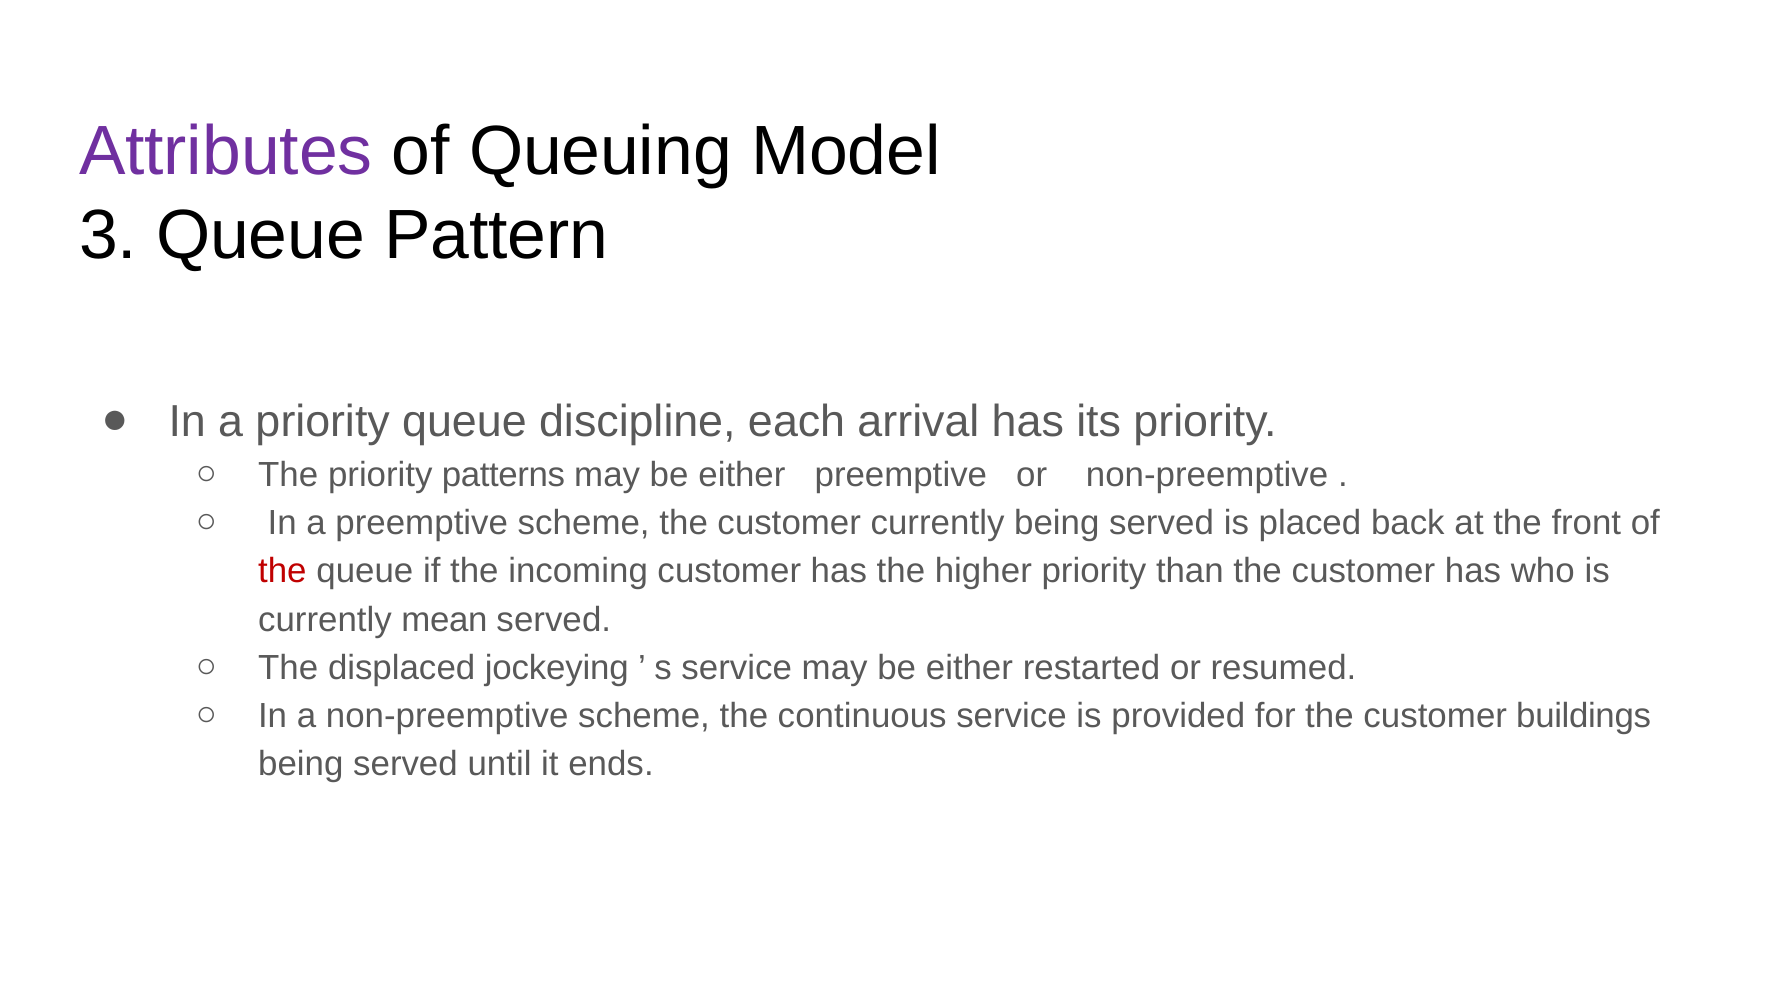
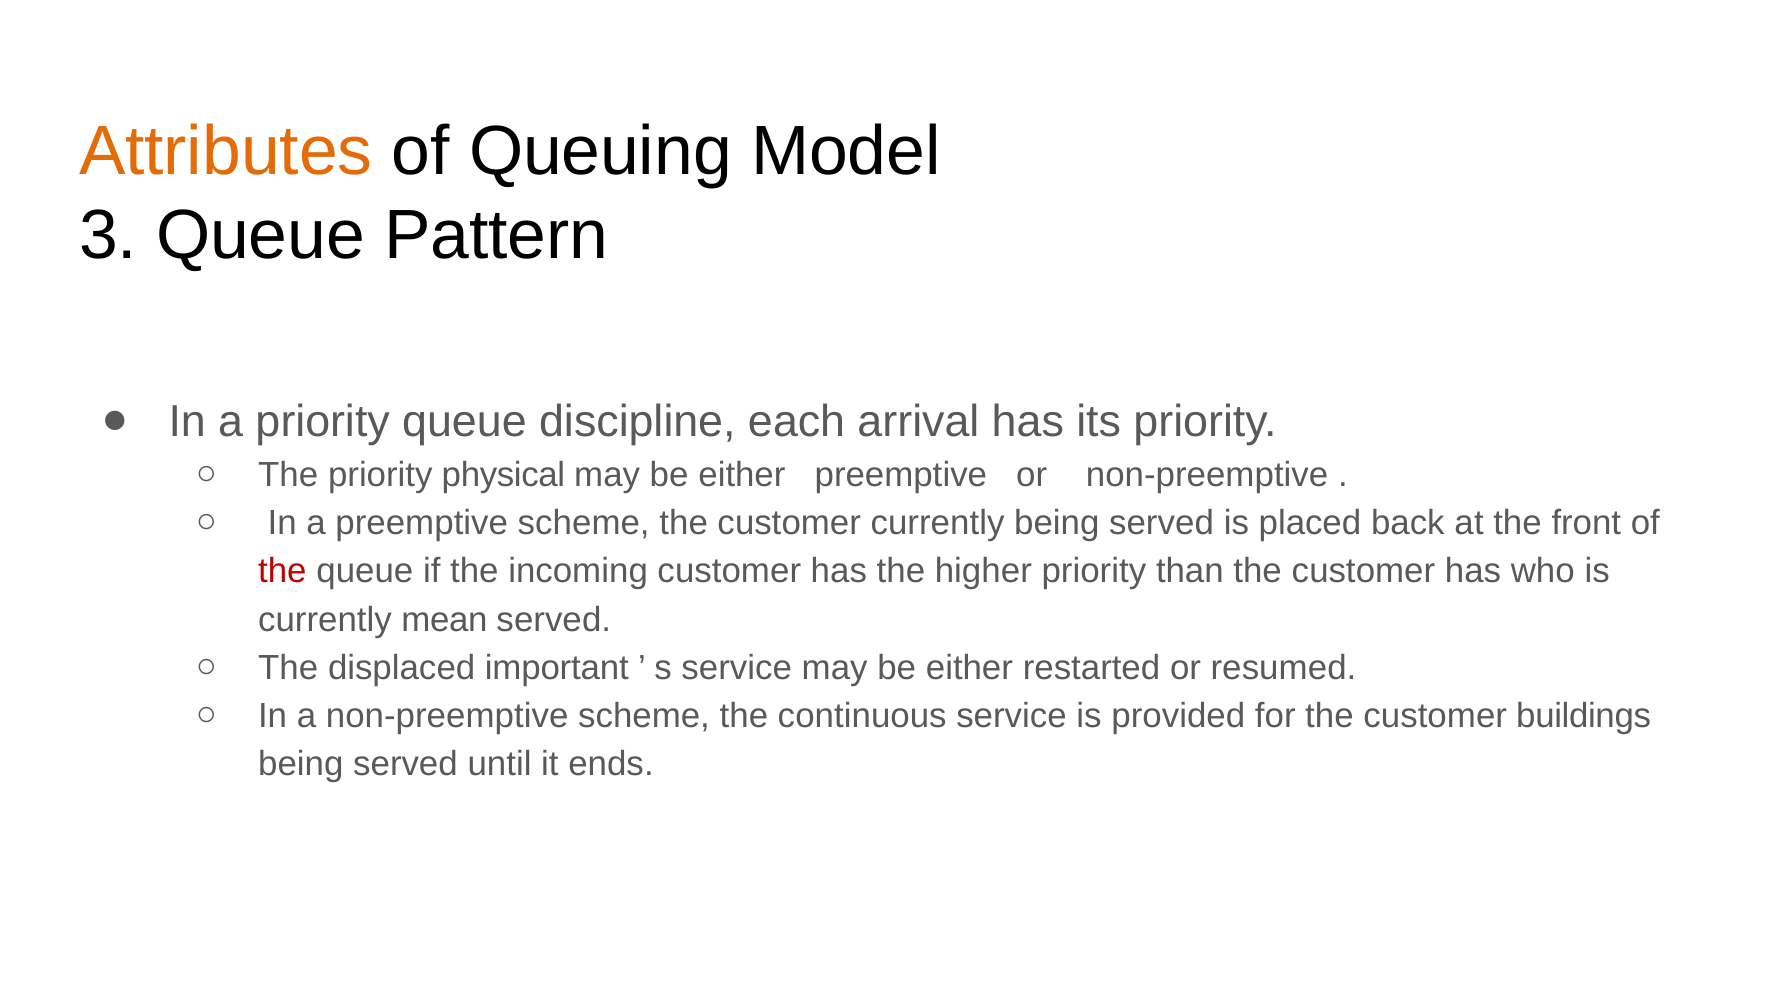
Attributes colour: purple -> orange (226, 152)
patterns: patterns -> physical (503, 475)
jockeying: jockeying -> important (557, 668)
